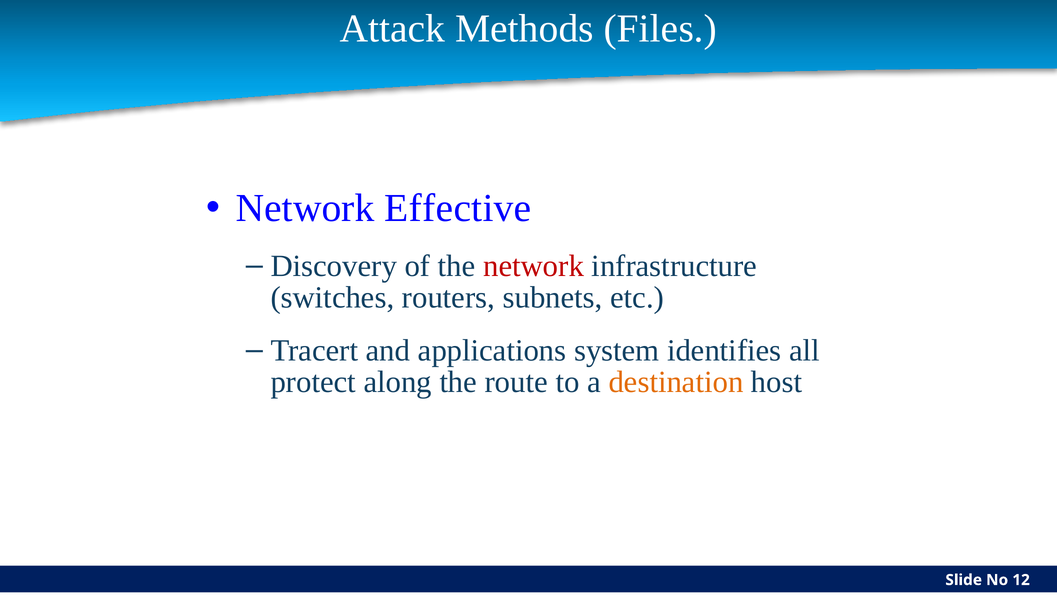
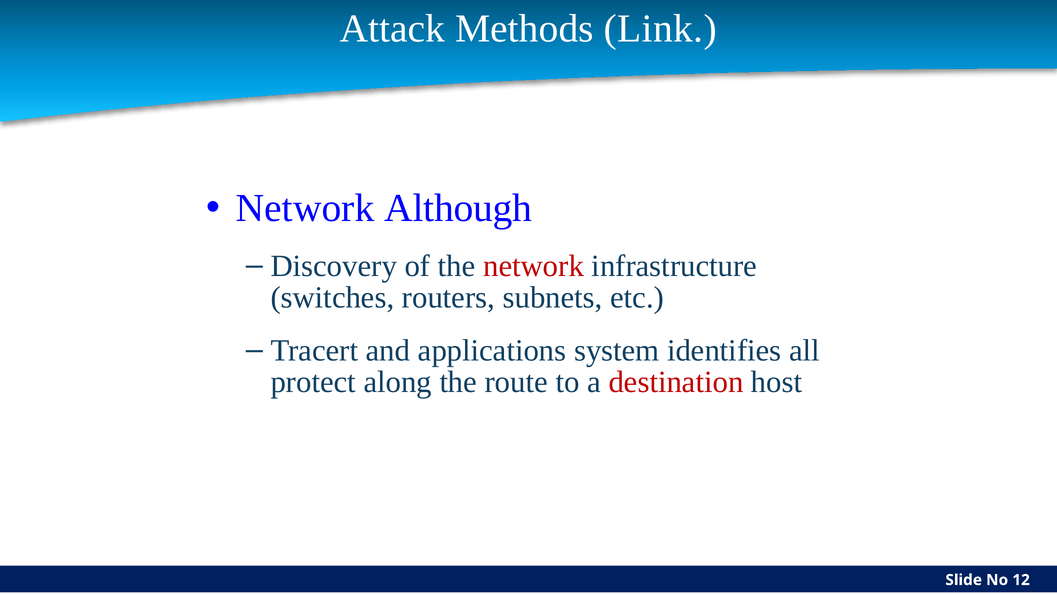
Files: Files -> Link (660, 28)
Effective: Effective -> Although (458, 208)
destination colour: orange -> red (676, 382)
